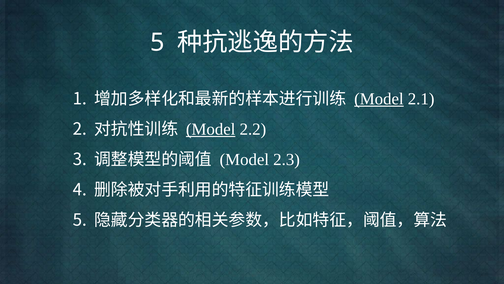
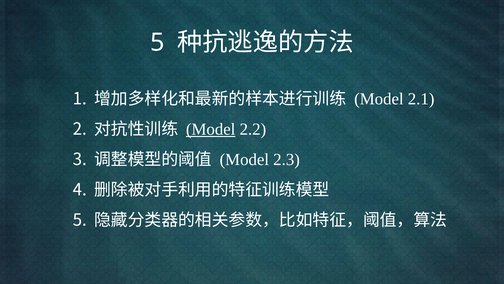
Model underline: present -> none (379, 99)
